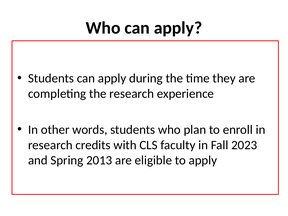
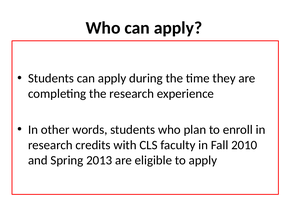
2023: 2023 -> 2010 (244, 145)
